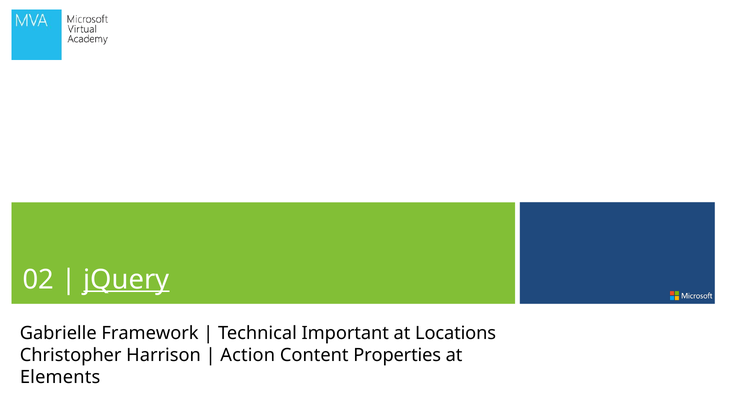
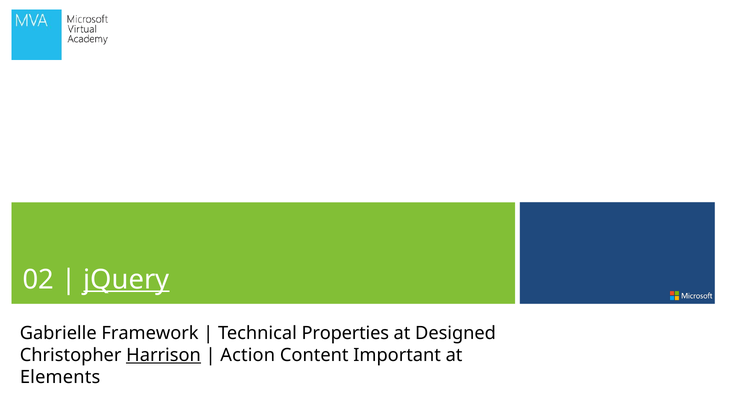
Important: Important -> Properties (345, 333)
Locations: Locations -> Designed (456, 333)
Harrison underline: none -> present (164, 355)
Properties: Properties -> Important (397, 355)
